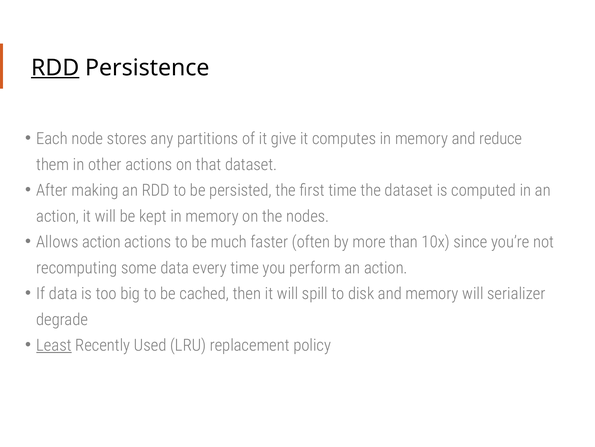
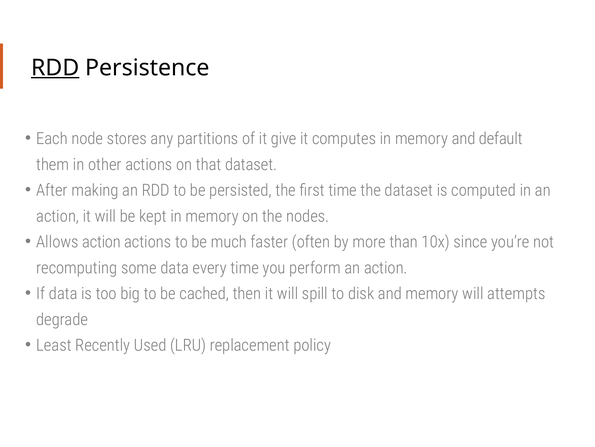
reduce: reduce -> default (501, 138)
serializer: serializer -> attempts (516, 293)
Least underline: present -> none (54, 345)
